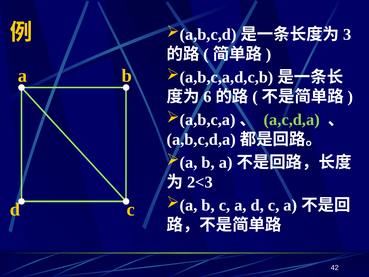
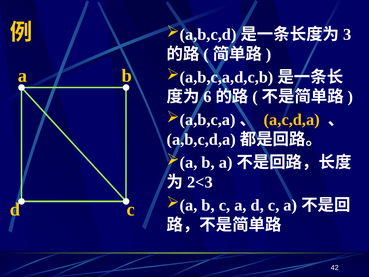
a,c,d,a colour: light green -> yellow (292, 120)
